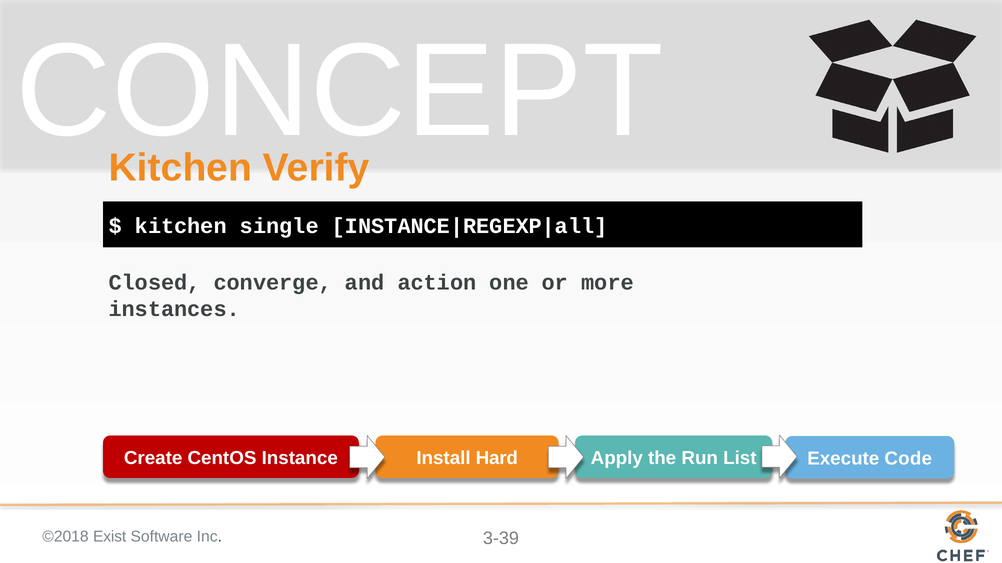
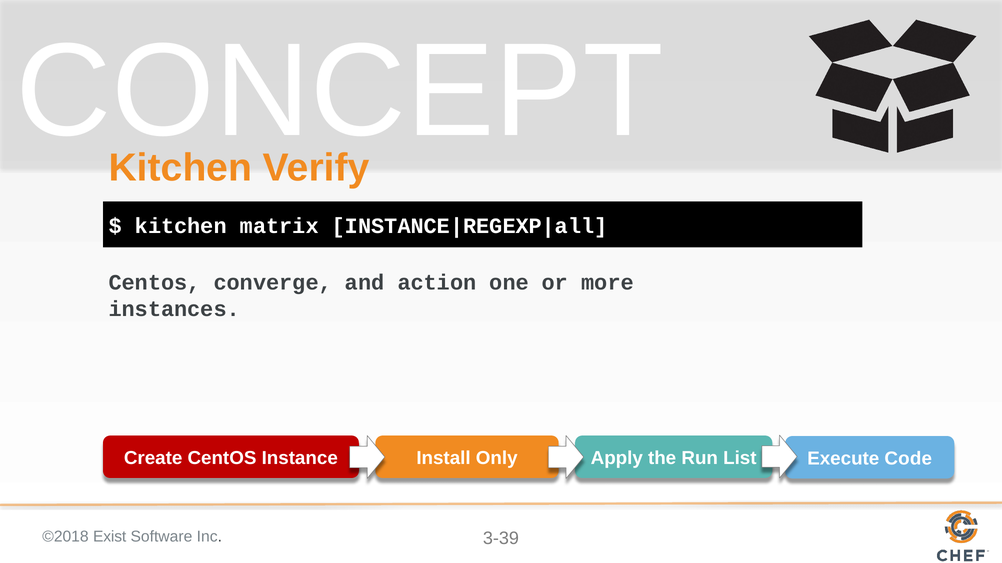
single: single -> matrix (279, 226)
Closed: Closed -> Centos (155, 283)
Hard: Hard -> Only (497, 459)
